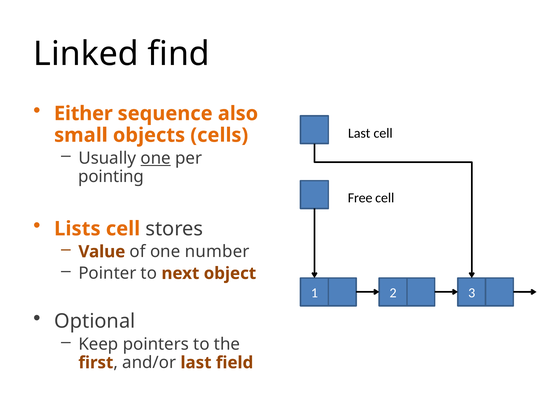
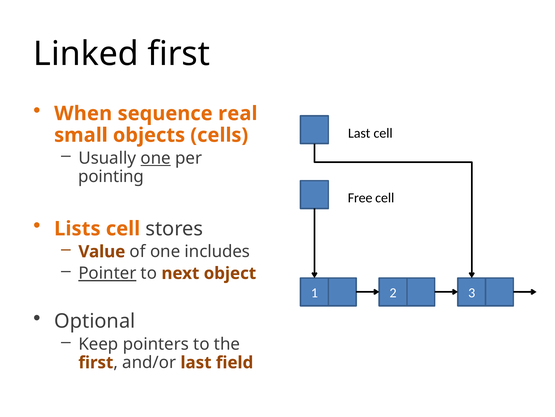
Linked find: find -> first (179, 54)
Either: Either -> When (83, 113)
also: also -> real (238, 113)
number: number -> includes (217, 251)
Pointer underline: none -> present (107, 273)
